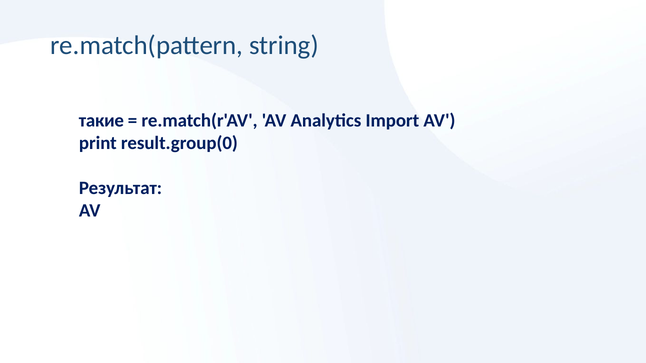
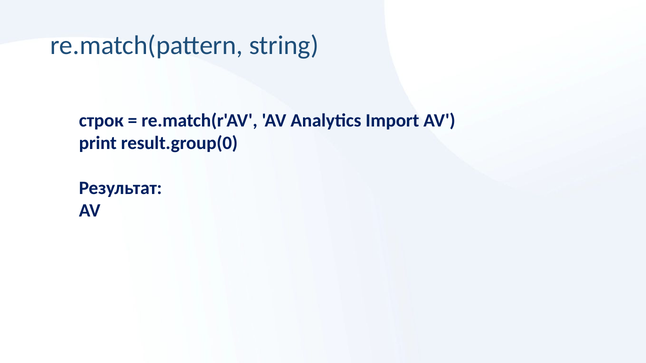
такие: такие -> строк (101, 120)
